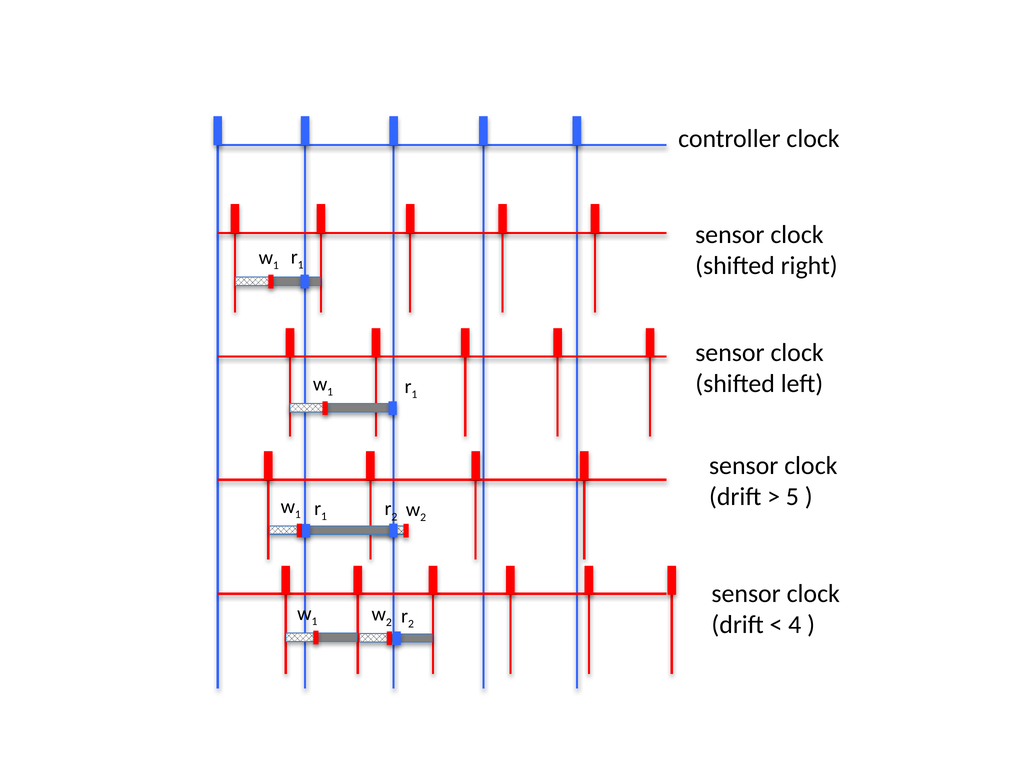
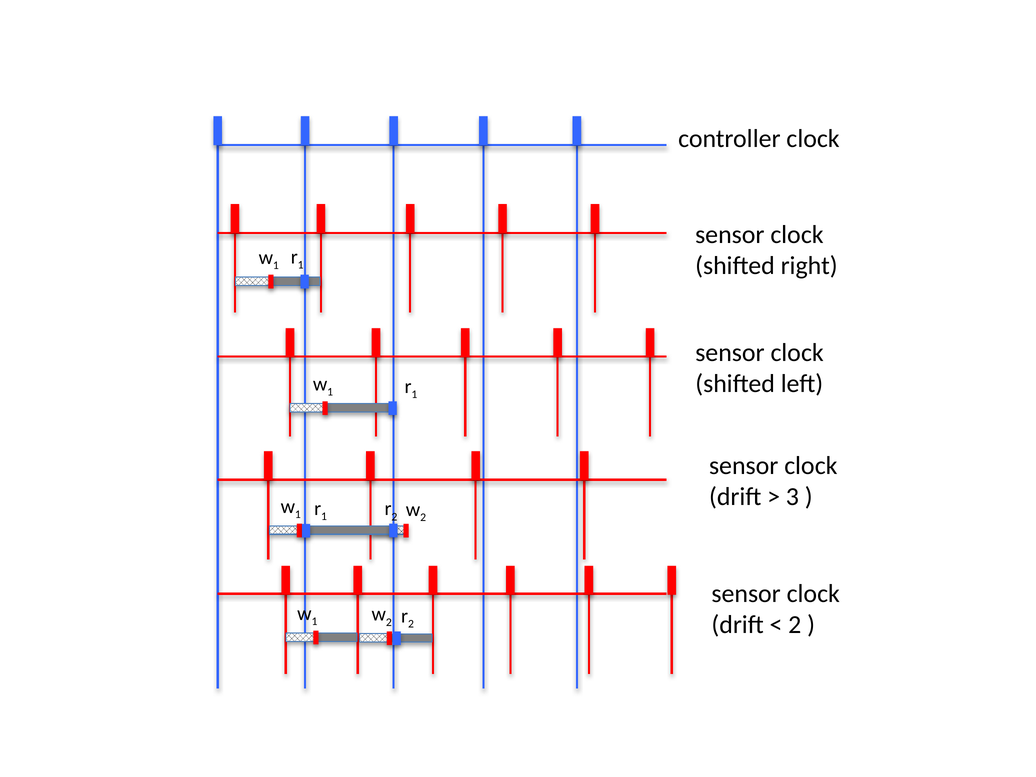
5: 5 -> 3 (792, 497)
4: 4 -> 2 (795, 625)
